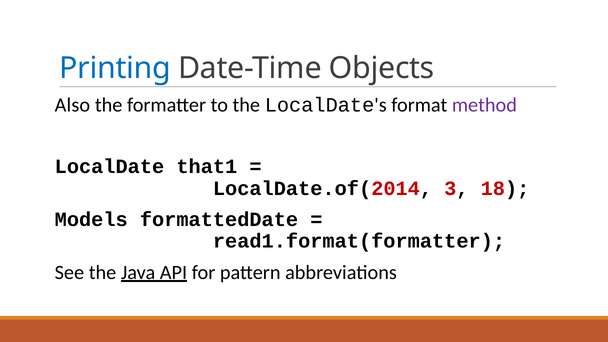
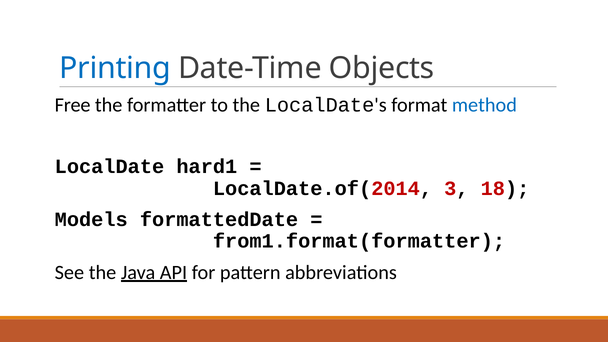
Also: Also -> Free (73, 105)
method colour: purple -> blue (484, 105)
that1: that1 -> hard1 (207, 167)
read1.format(formatter: read1.format(formatter -> from1.format(formatter (359, 241)
